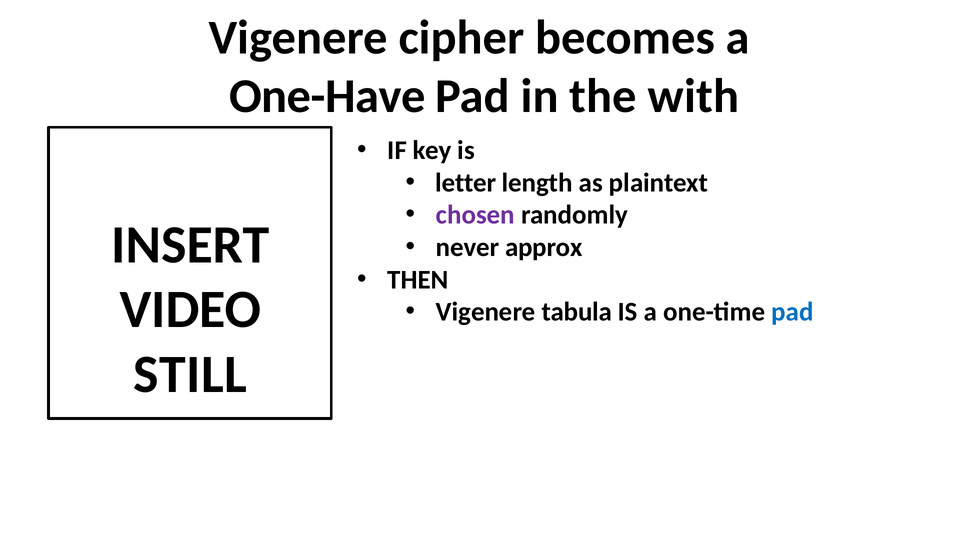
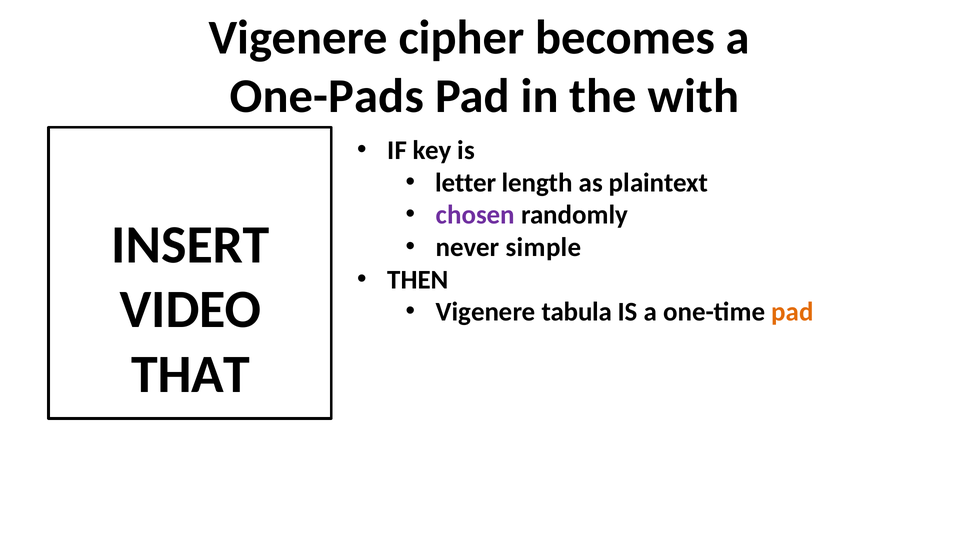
One-Have: One-Have -> One-Pads (327, 96)
approx: approx -> simple (544, 247)
pad colour: blue -> orange (792, 312)
STILL: STILL -> THAT (191, 374)
